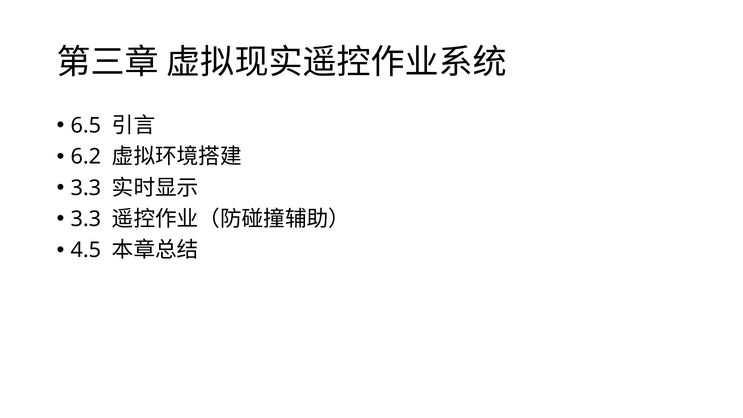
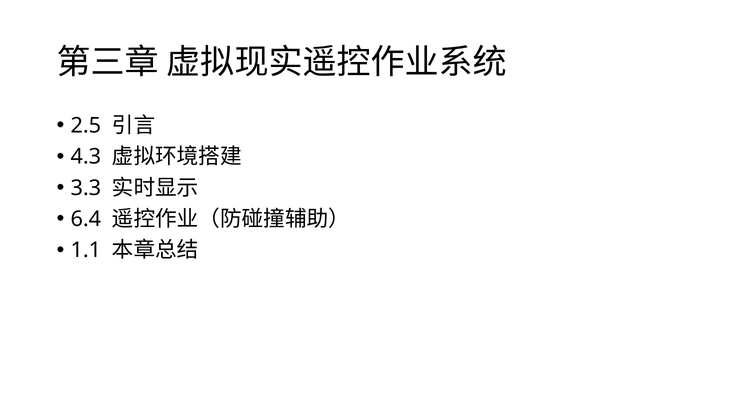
6.5: 6.5 -> 2.5 (86, 126)
6.2: 6.2 -> 4.3 (86, 157)
3.3: 3.3 -> 6.4 (86, 219)
4.5: 4.5 -> 1.1 (86, 250)
